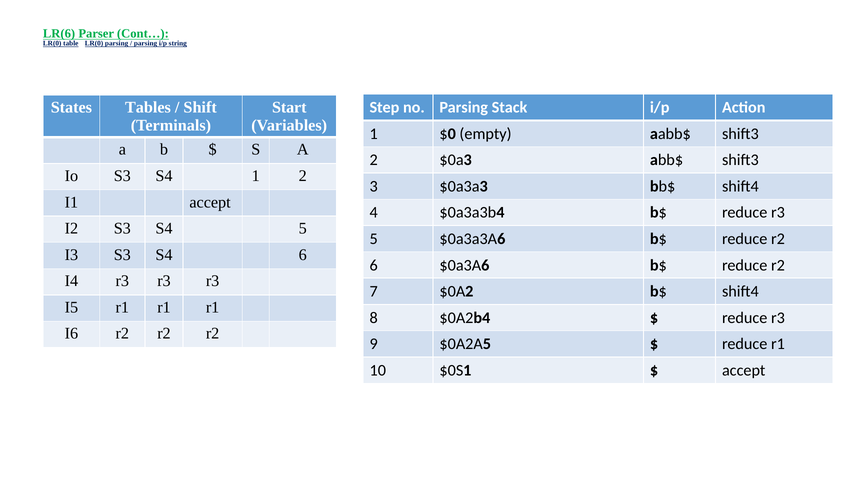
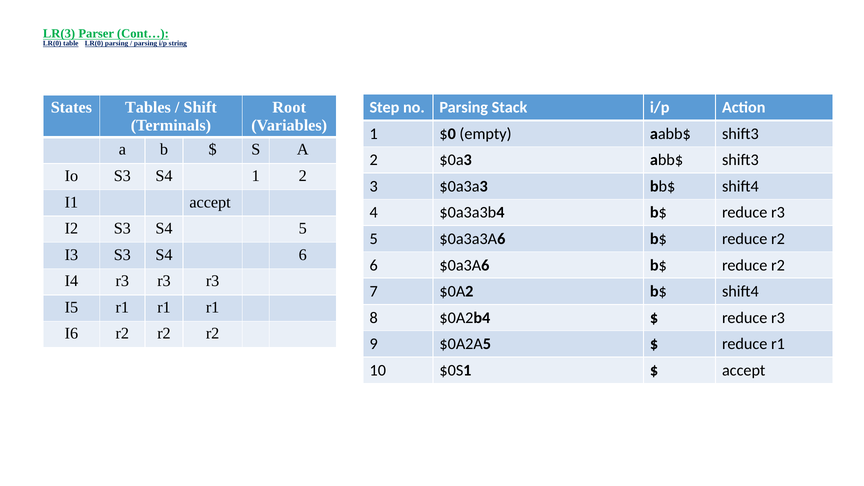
LR(6: LR(6 -> LR(3 (59, 34)
Start: Start -> Root (289, 107)
